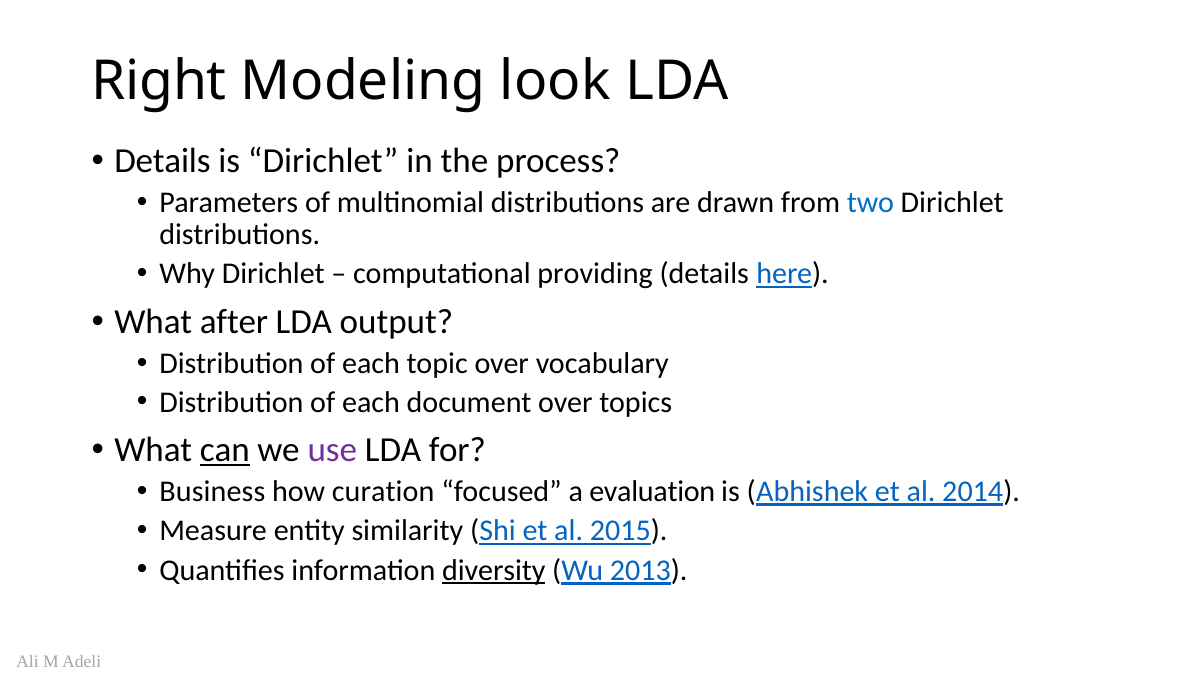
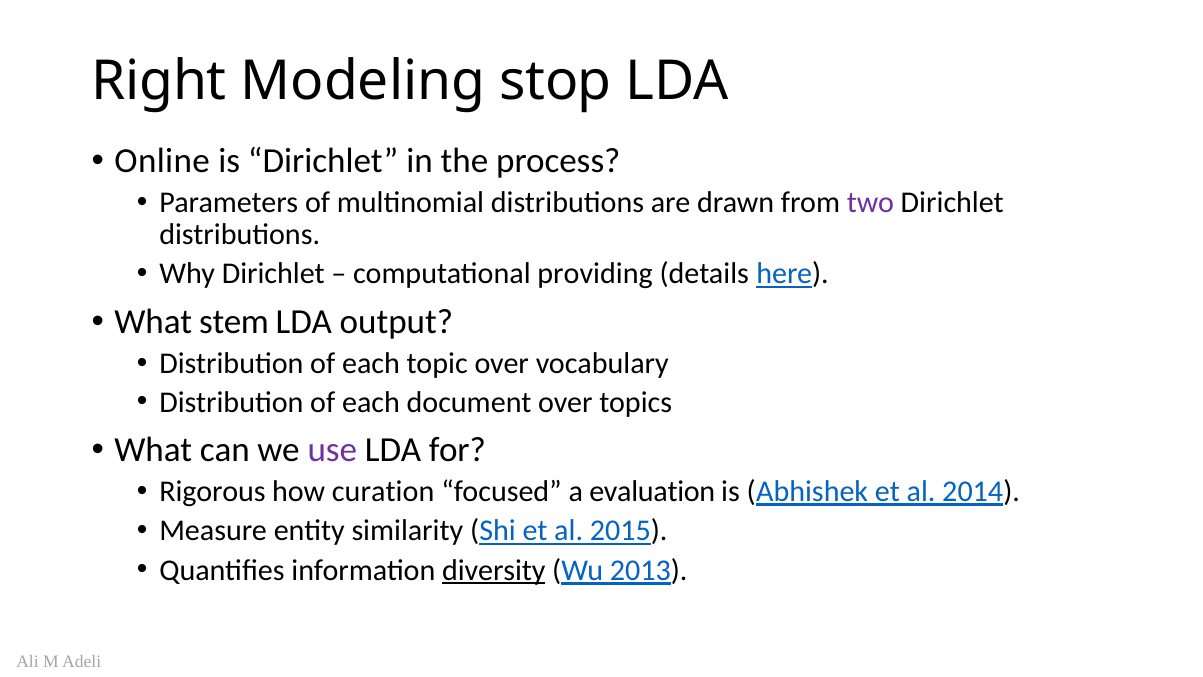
look: look -> stop (556, 81)
Details: Details -> Online (162, 161)
two colour: blue -> purple (870, 202)
after: after -> stem (234, 322)
can underline: present -> none (225, 450)
Business: Business -> Rigorous (212, 491)
